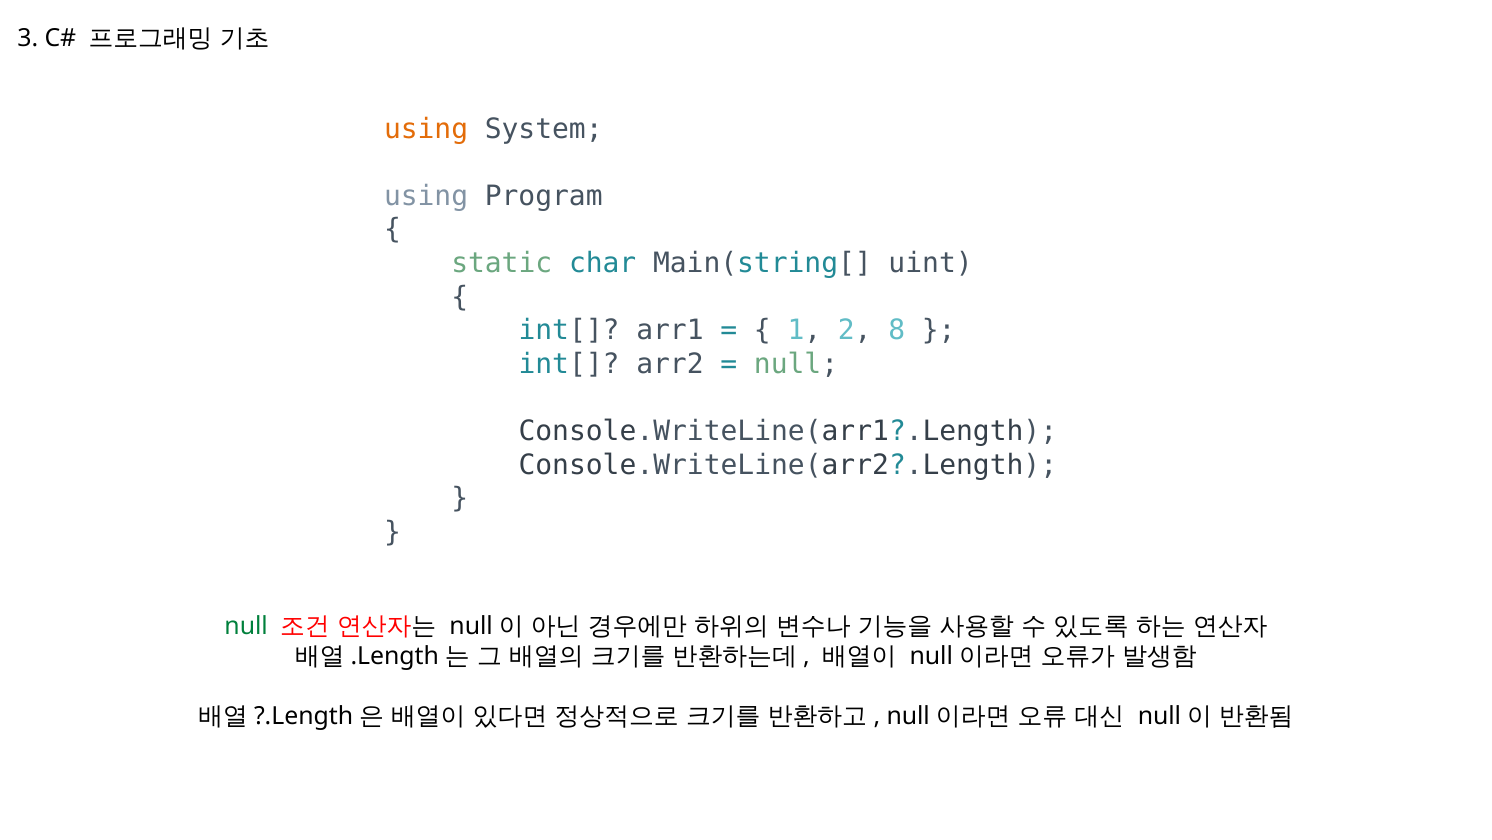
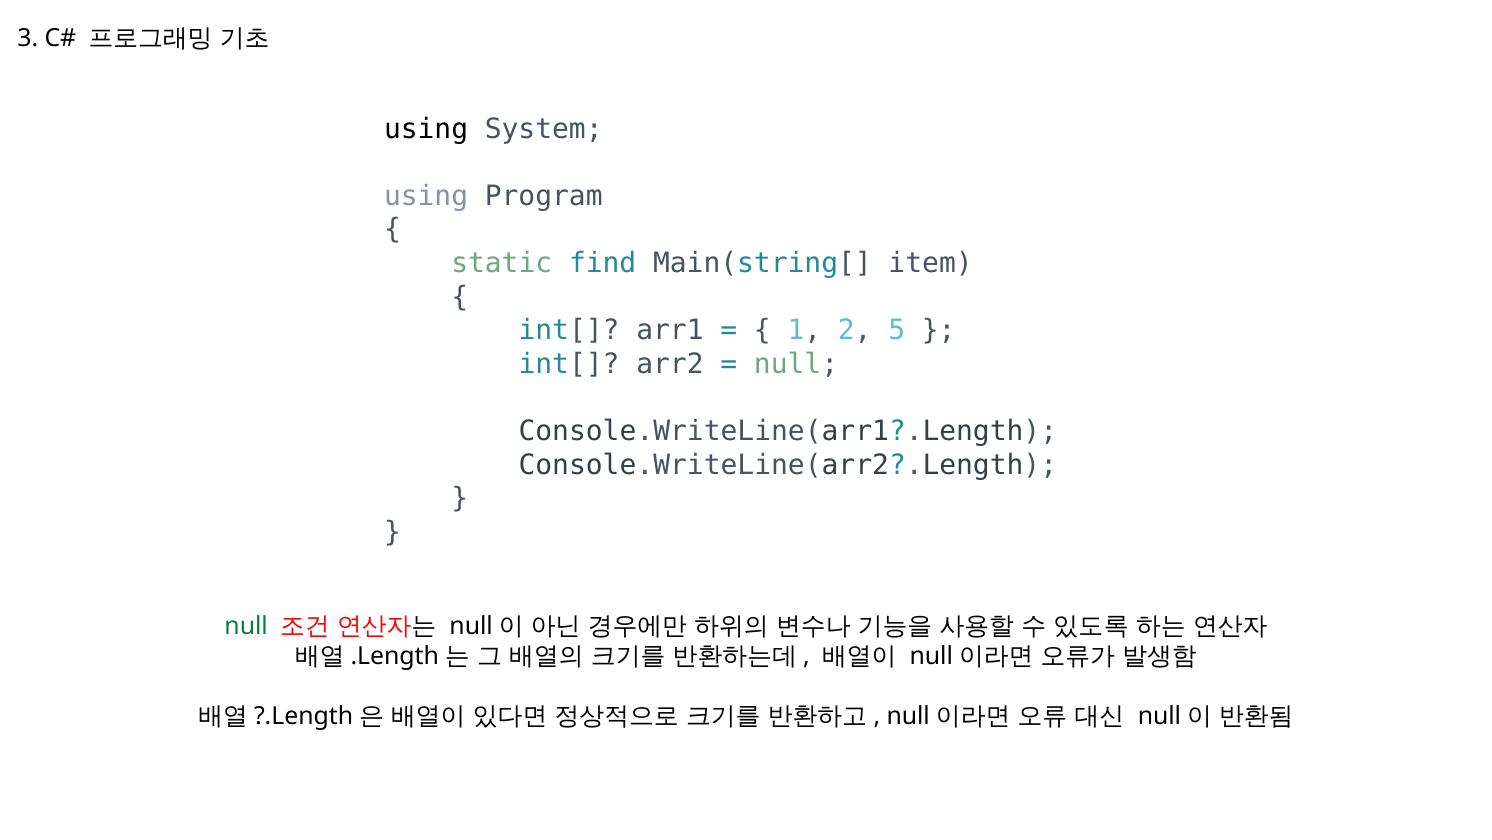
using colour: orange -> black (426, 129)
char: char -> find (603, 263)
uint: uint -> item (931, 263)
8: 8 -> 5 (897, 330)
